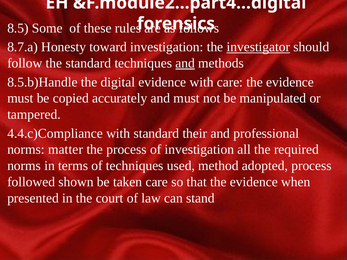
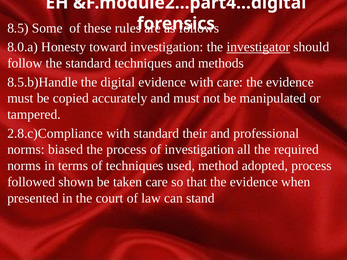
8.7.a: 8.7.a -> 8.0.a (23, 47)
and underline: present -> none (185, 63)
4.4.c)Compliance: 4.4.c)Compliance -> 2.8.c)Compliance (55, 133)
matter: matter -> biased (66, 150)
